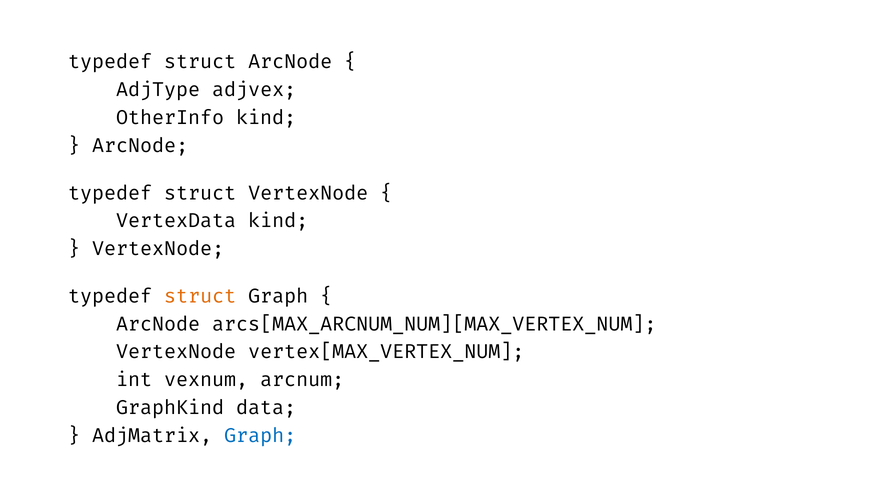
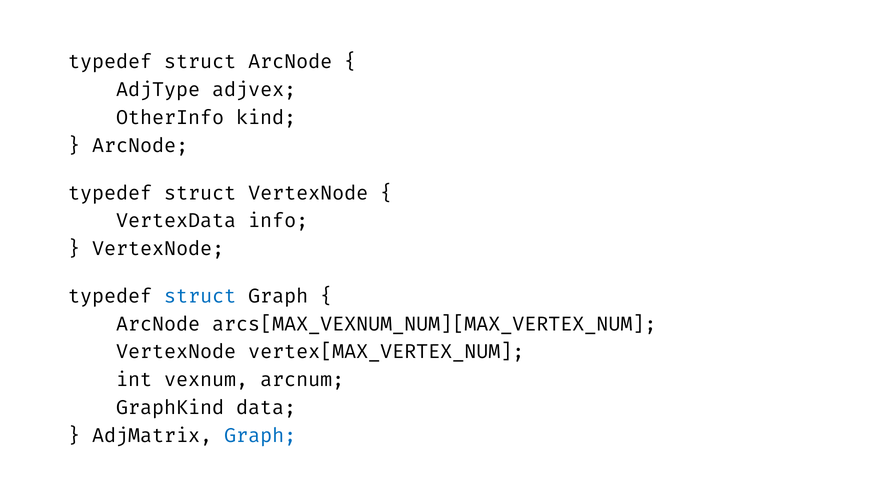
VertexData kind: kind -> info (278, 221)
struct colour: orange -> blue (200, 296)
arcs[MAX_ARCNUM_NUM][MAX_VERTEX_NUM: arcs[MAX_ARCNUM_NUM][MAX_VERTEX_NUM -> arcs[MAX_VEXNUM_NUM][MAX_VERTEX_NUM (434, 324)
